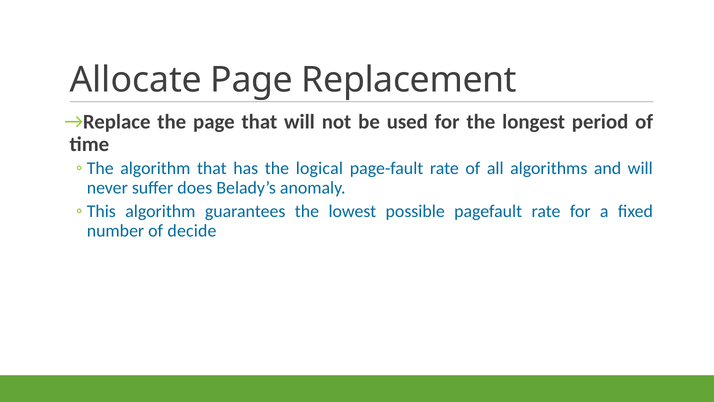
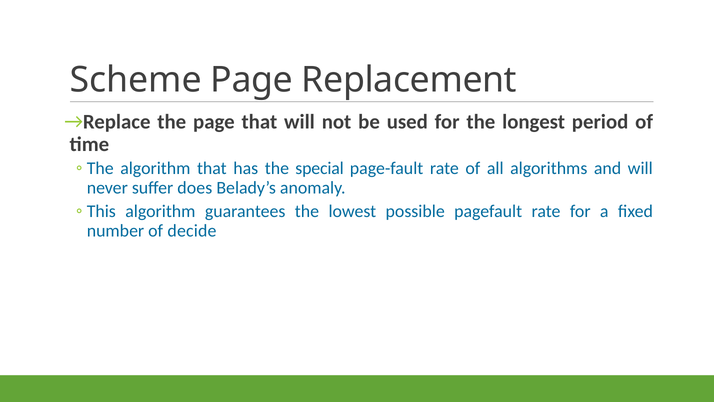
Allocate: Allocate -> Scheme (136, 80)
logical: logical -> special (320, 168)
